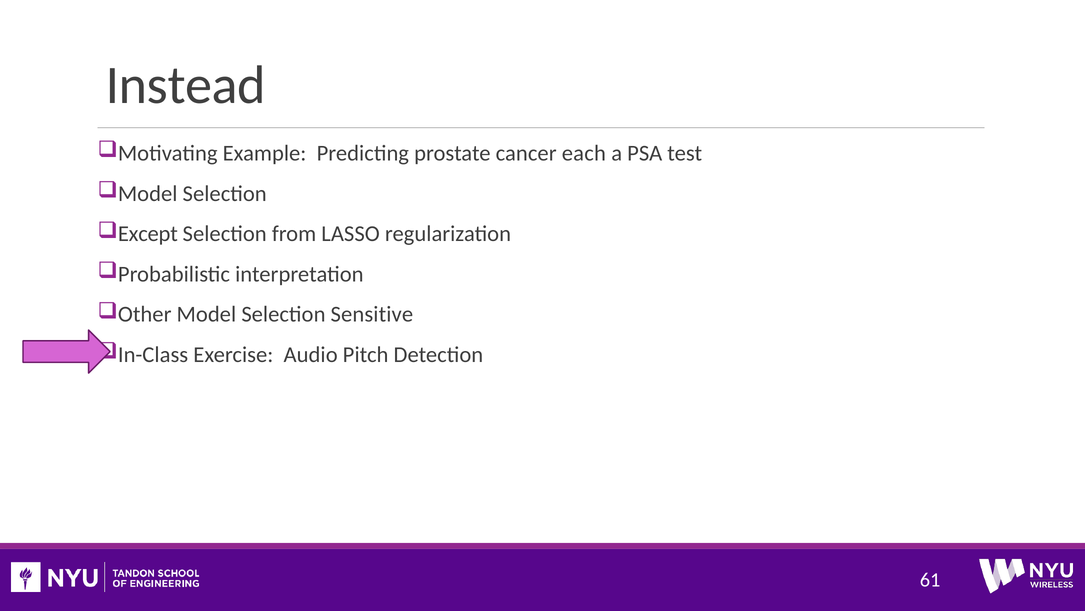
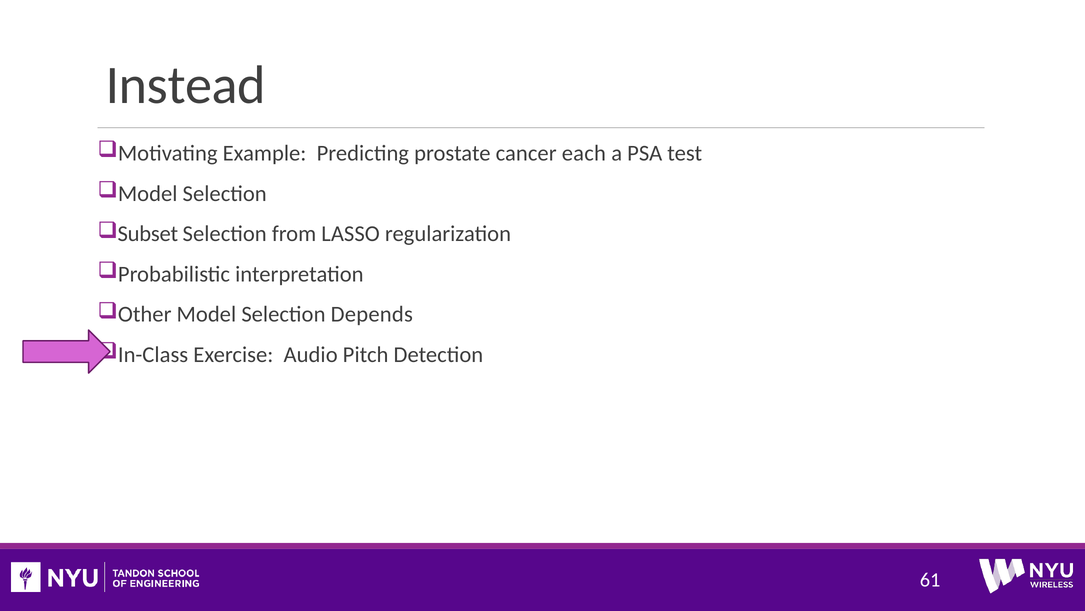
Except: Except -> Subset (148, 234)
Sensitive: Sensitive -> Depends (372, 314)
